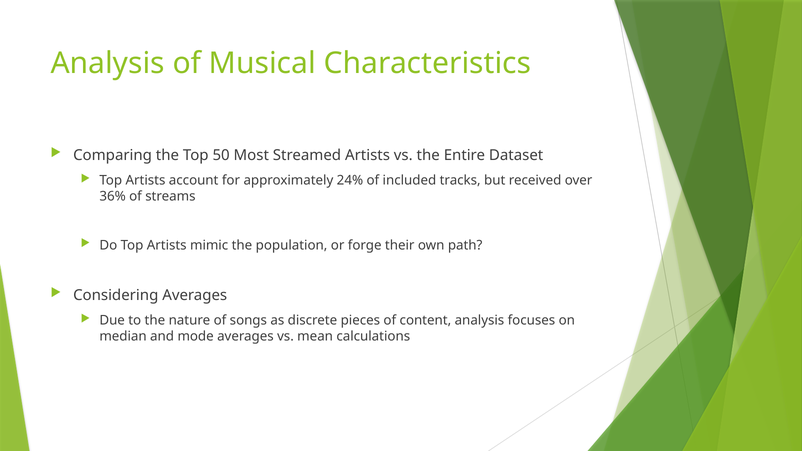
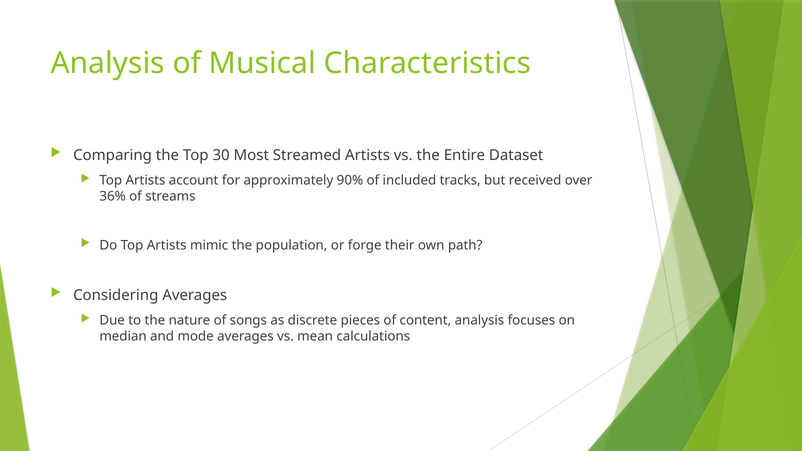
50: 50 -> 30 (221, 155)
24%: 24% -> 90% (350, 180)
